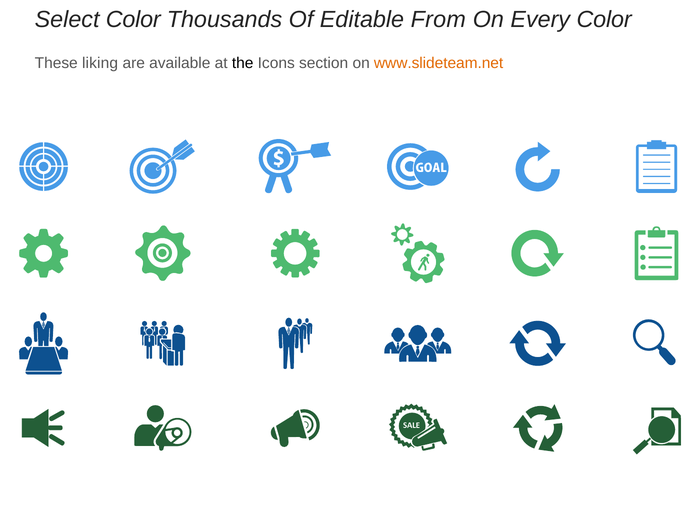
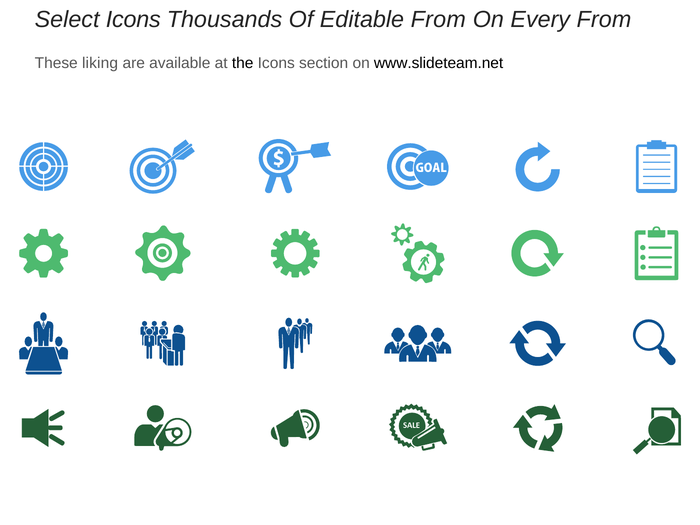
Select Color: Color -> Icons (133, 19)
Every Color: Color -> From (604, 19)
www.slideteam.net colour: orange -> black (439, 63)
